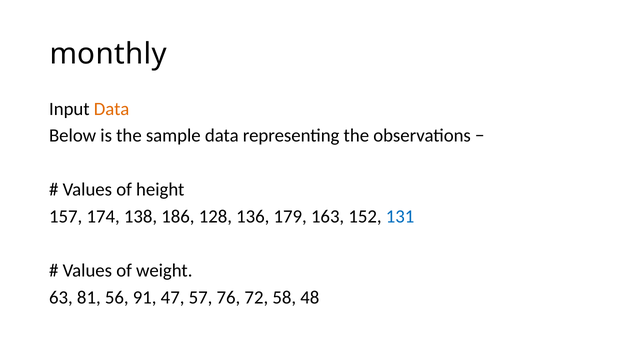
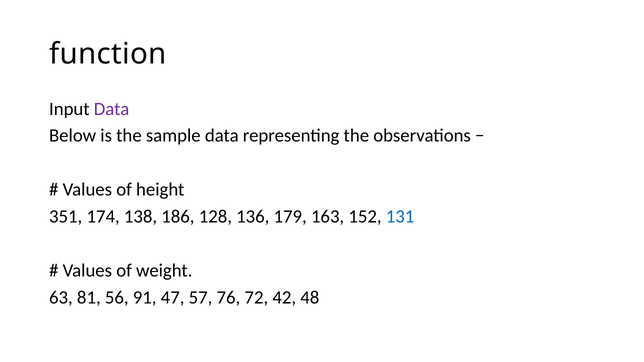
monthly: monthly -> function (108, 54)
Data colour: orange -> purple (112, 109)
157: 157 -> 351 (66, 217)
58: 58 -> 42 (284, 298)
